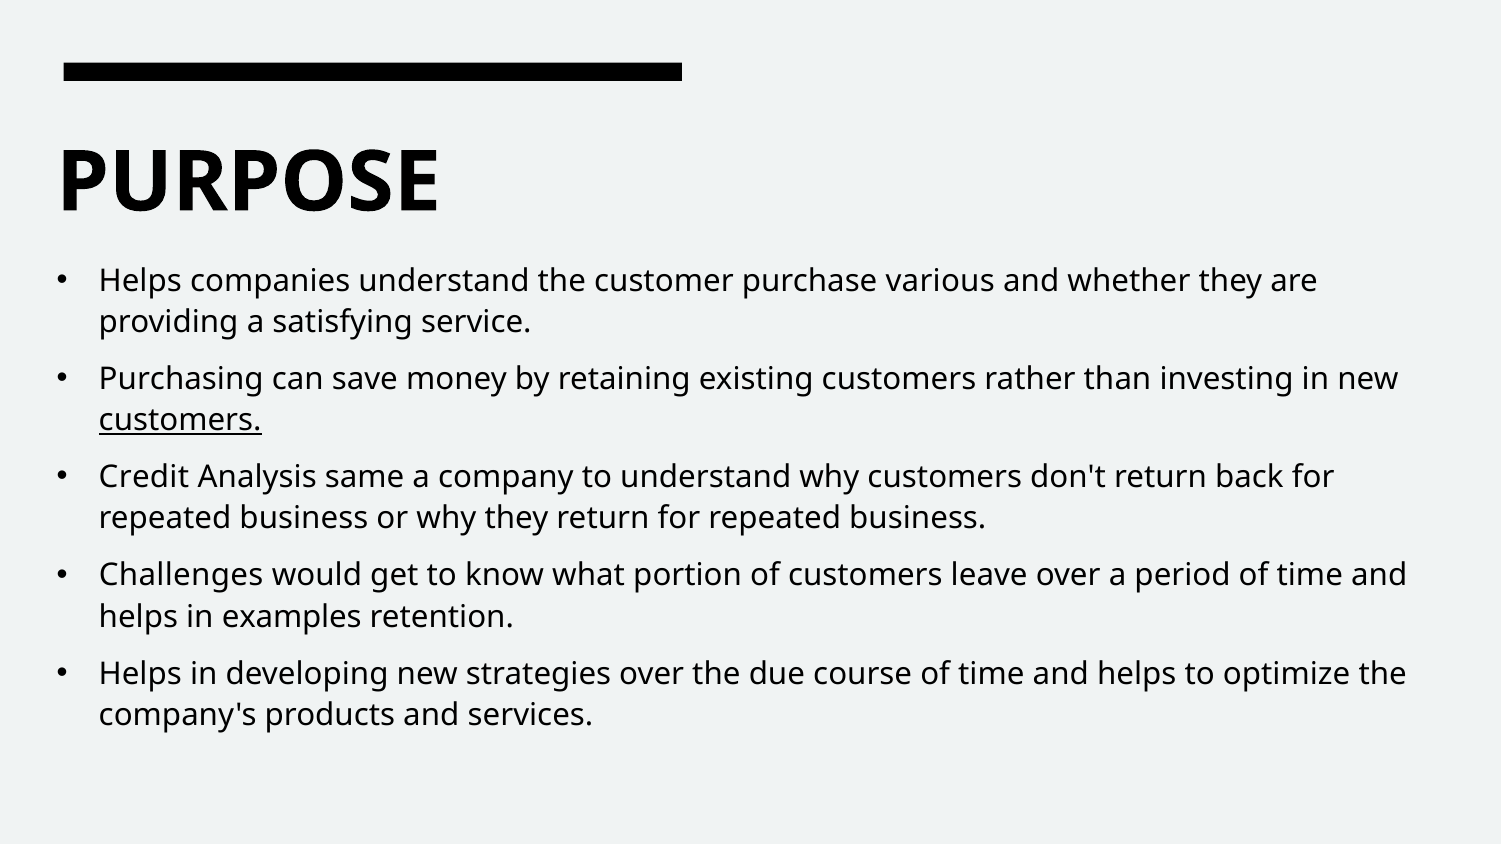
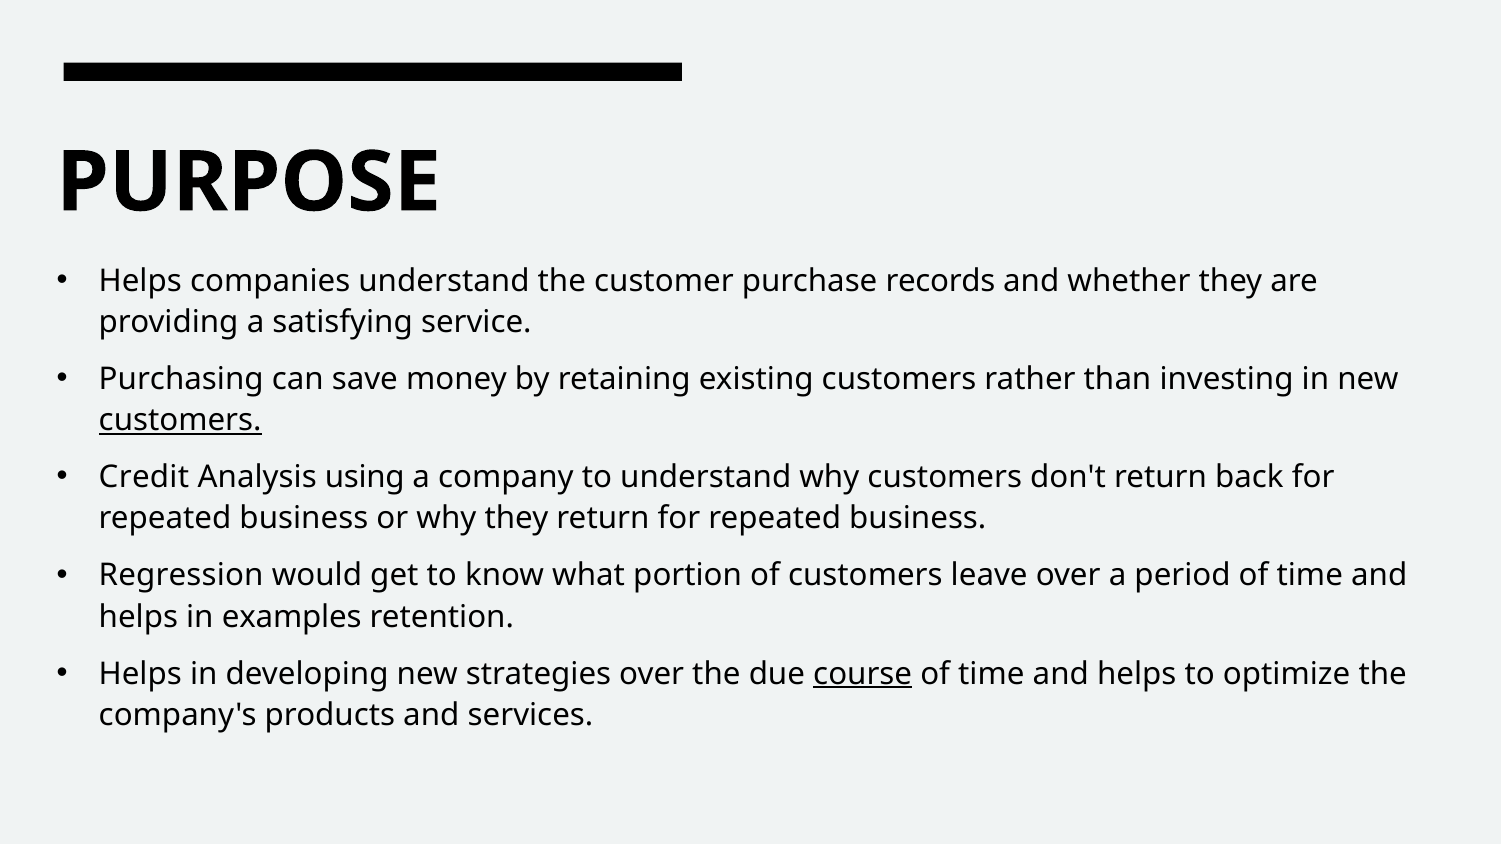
various: various -> records (940, 281)
same: same -> using (365, 478)
Challenges: Challenges -> Regression (181, 576)
course underline: none -> present (863, 674)
